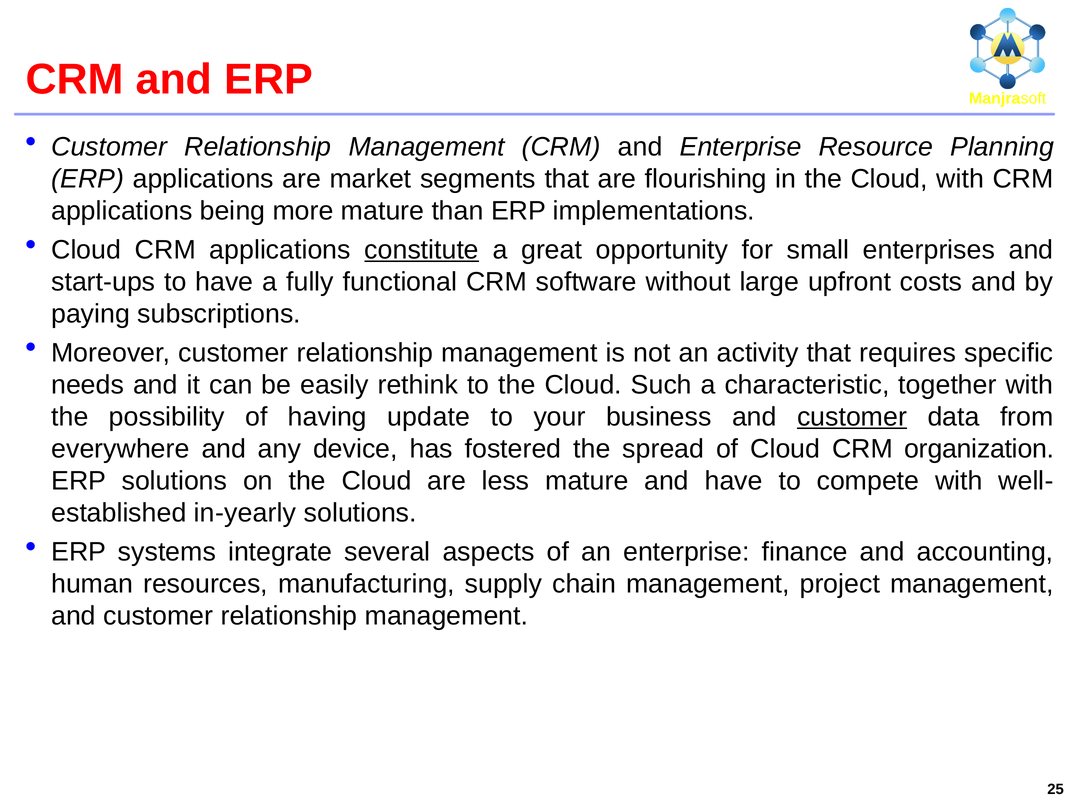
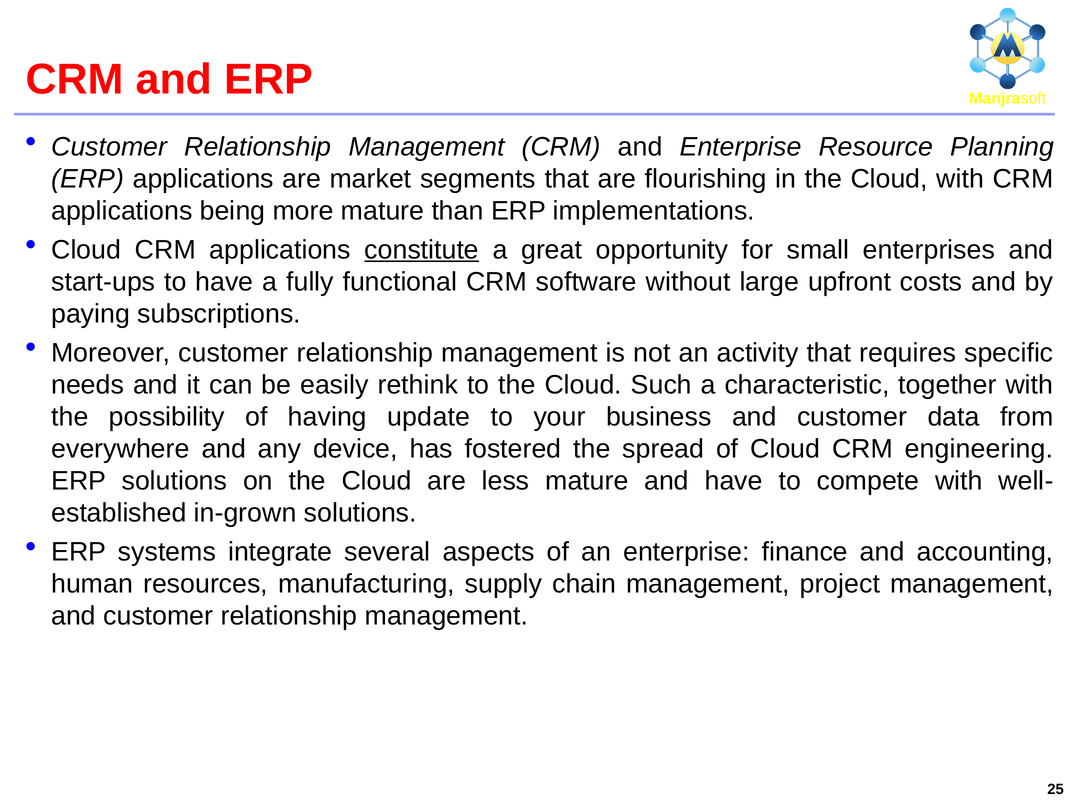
customer underline: present -> none (852, 417)
organization: organization -> engineering (979, 449)
in-yearly: in-yearly -> in-grown (245, 513)
